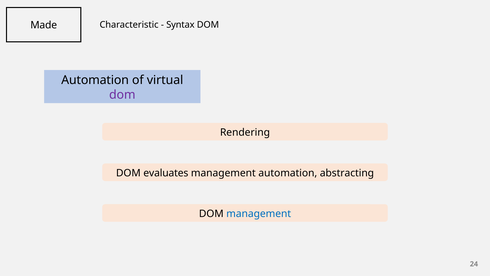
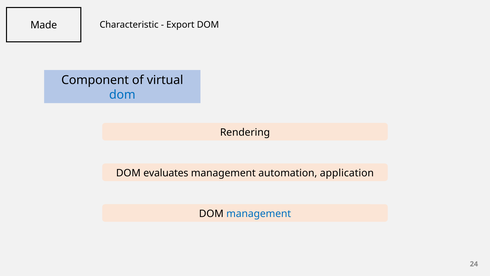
Syntax: Syntax -> Export (180, 25)
Automation: Automation -> Component (95, 80)
dom colour: purple -> blue (122, 95)
abstracting: abstracting -> application (347, 173)
